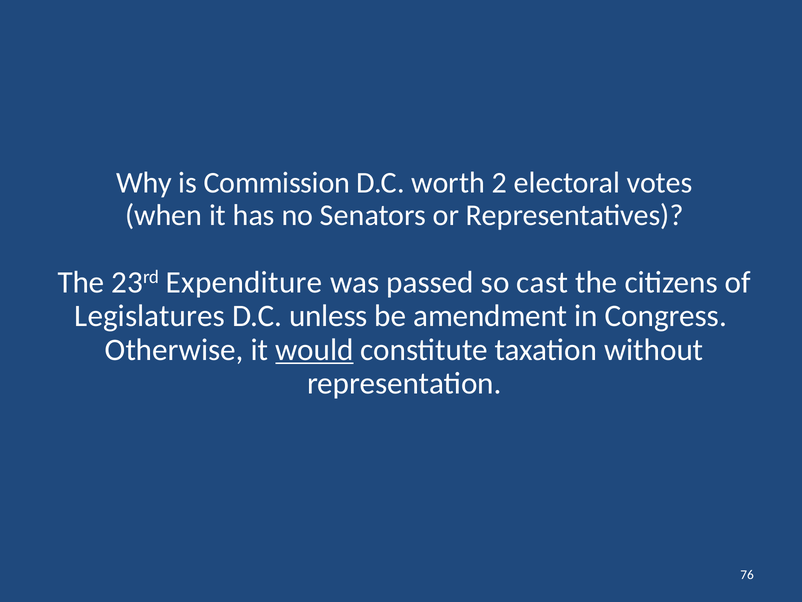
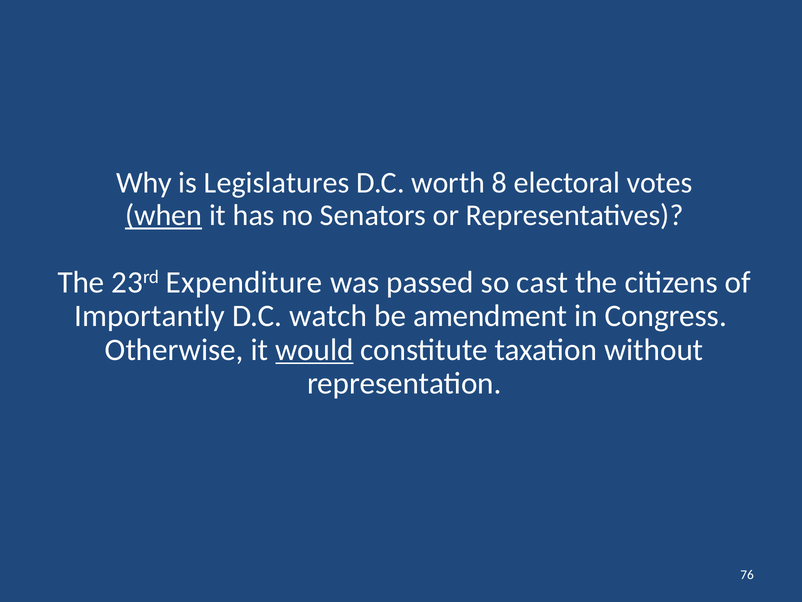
Commission: Commission -> Legislatures (277, 183)
2: 2 -> 8 (499, 183)
when underline: none -> present (164, 215)
Legislatures: Legislatures -> Importantly (150, 316)
unless: unless -> watch (328, 316)
